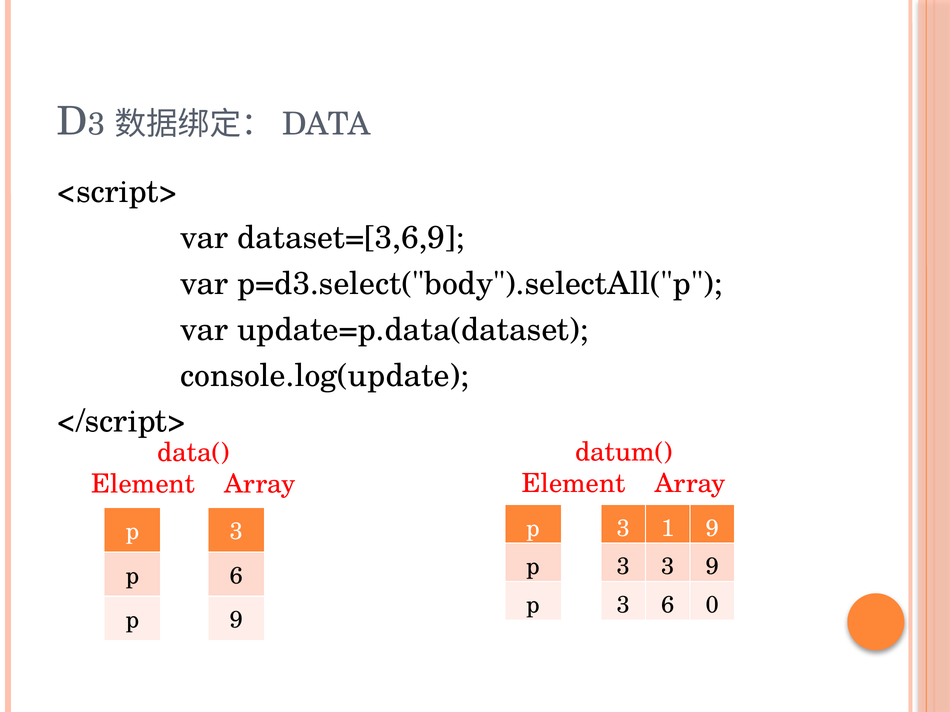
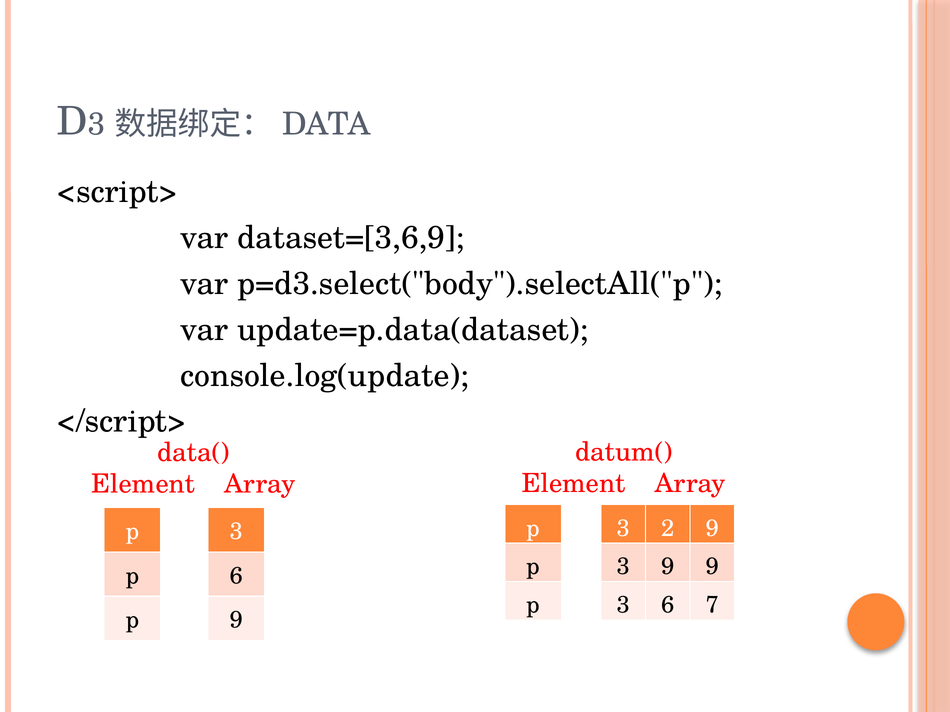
1: 1 -> 2 (668, 529)
3 3: 3 -> 9 (668, 567)
0: 0 -> 7 (712, 606)
